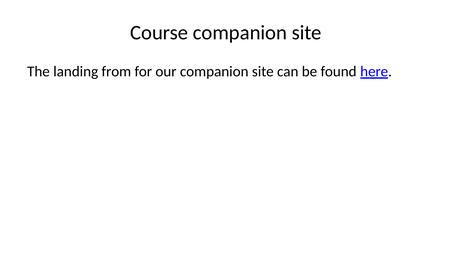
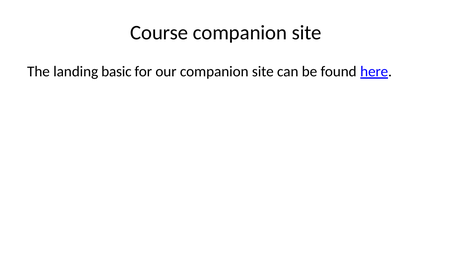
from: from -> basic (116, 72)
